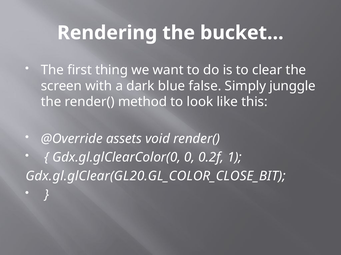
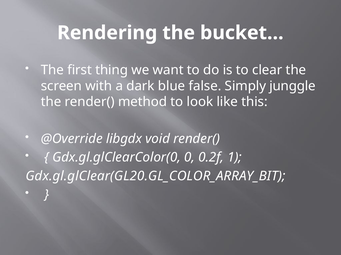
assets: assets -> libgdx (124, 139)
Gdx.gl.glClear(GL20.GL_COLOR_CLOSE_BIT: Gdx.gl.glClear(GL20.GL_COLOR_CLOSE_BIT -> Gdx.gl.glClear(GL20.GL_COLOR_ARRAY_BIT (156, 176)
